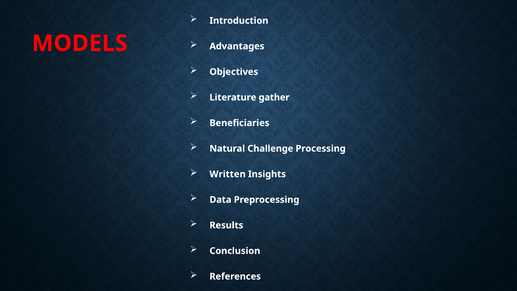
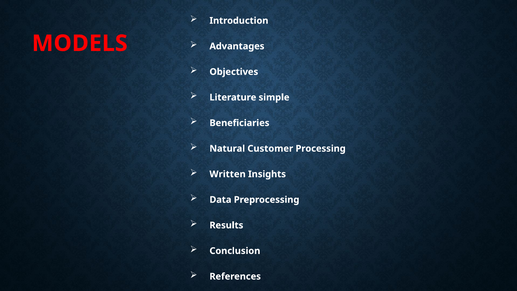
gather: gather -> simple (274, 97)
Challenge: Challenge -> Customer (270, 148)
